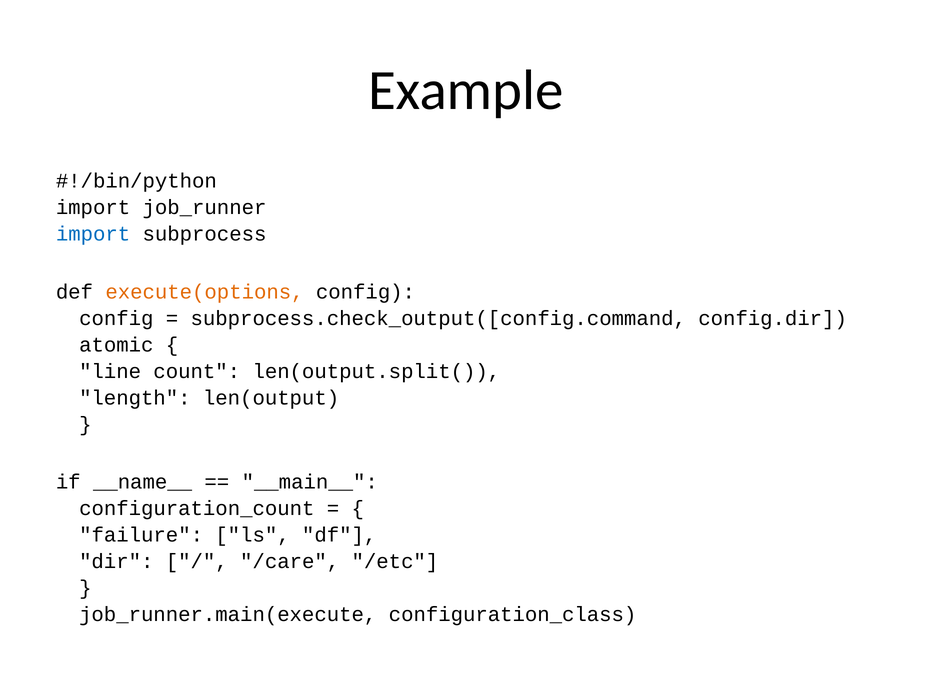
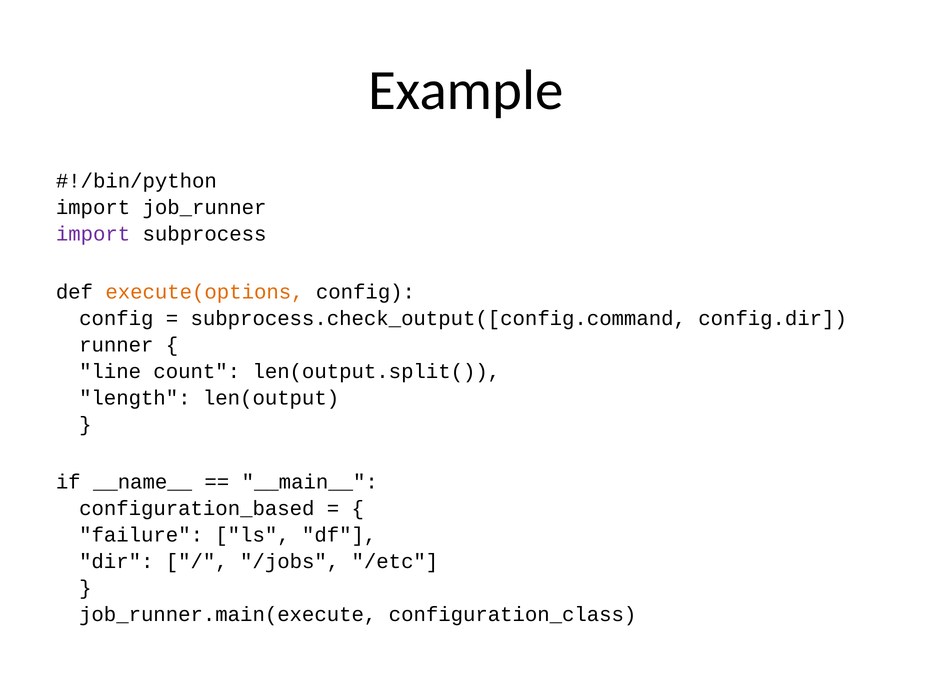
import colour: blue -> purple (93, 234)
atomic: atomic -> runner (116, 345)
configuration_count: configuration_count -> configuration_based (197, 509)
/care: /care -> /jobs (290, 562)
